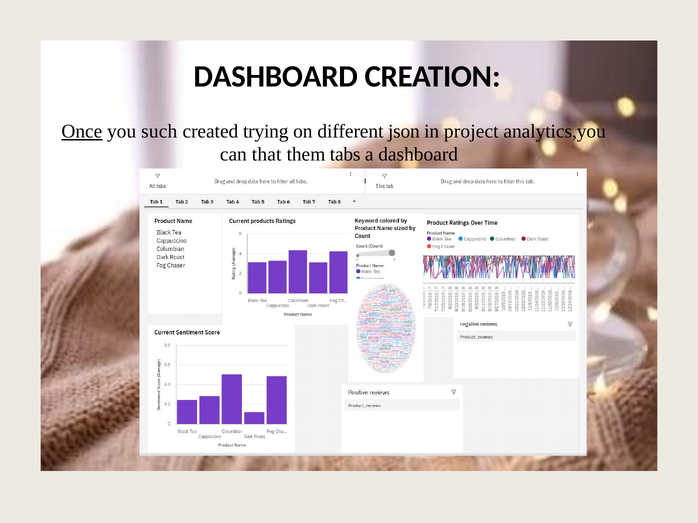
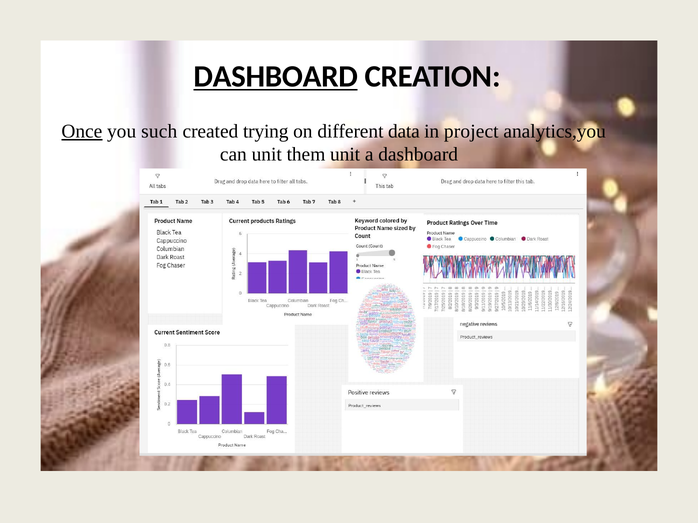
DASHBOARD underline: none -> present (276, 77)
json: json -> data (404, 131)
can that: that -> unit (267, 155)
them tabs: tabs -> unit (345, 155)
